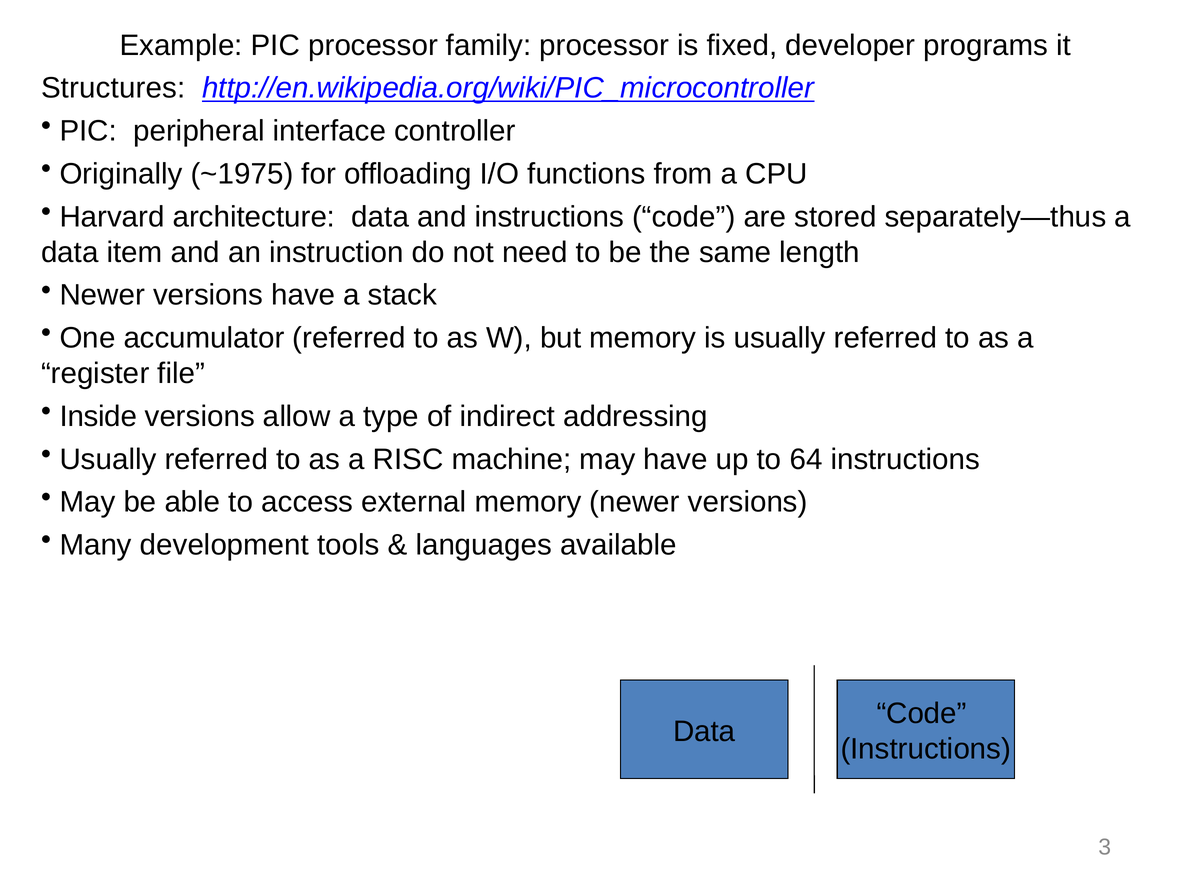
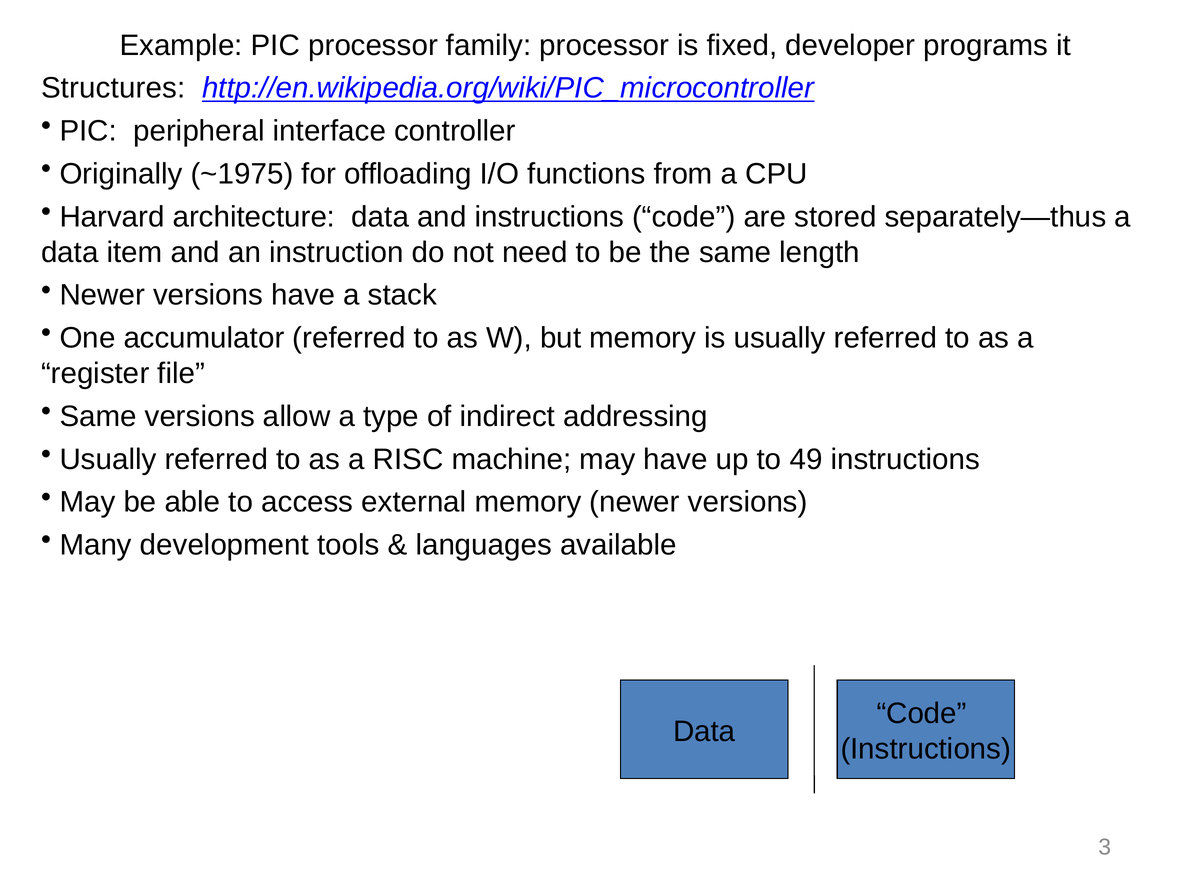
Inside: Inside -> Same (98, 416)
64: 64 -> 49 (806, 459)
